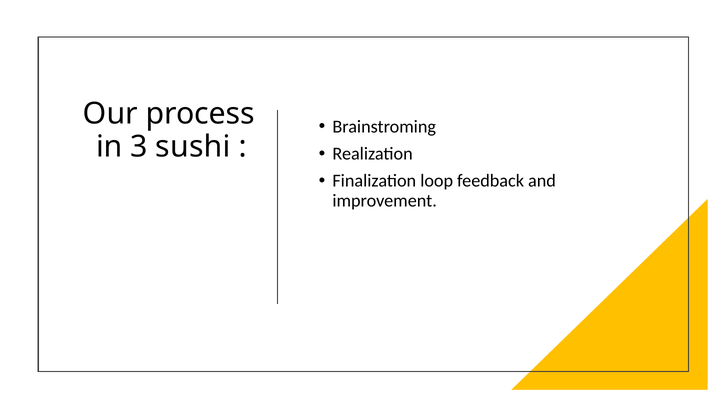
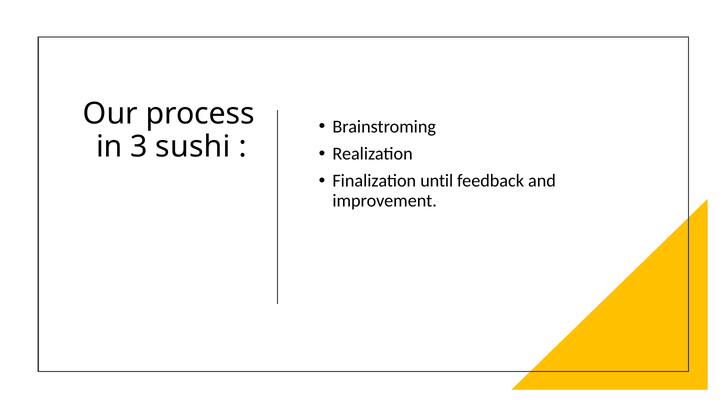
loop: loop -> until (437, 181)
